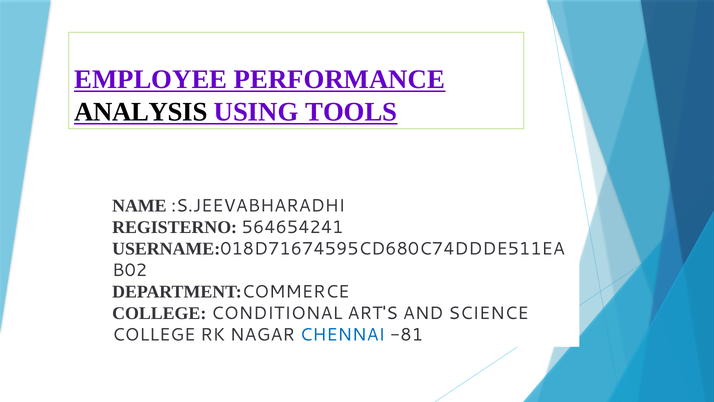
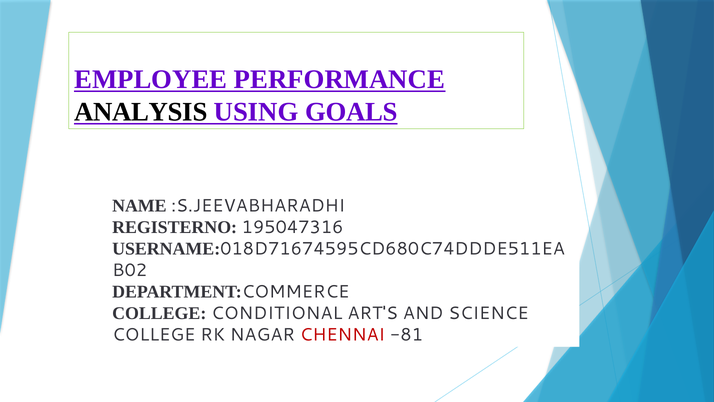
TOOLS: TOOLS -> GOALS (351, 112)
564654241: 564654241 -> 195047316 (292, 227)
CHENNAI colour: blue -> red (342, 334)
